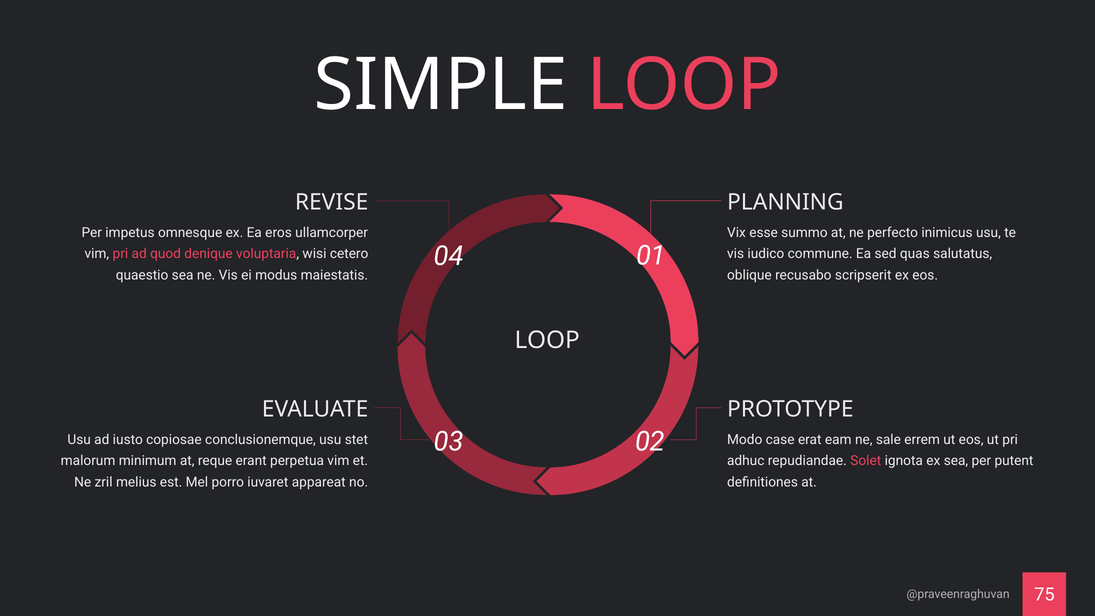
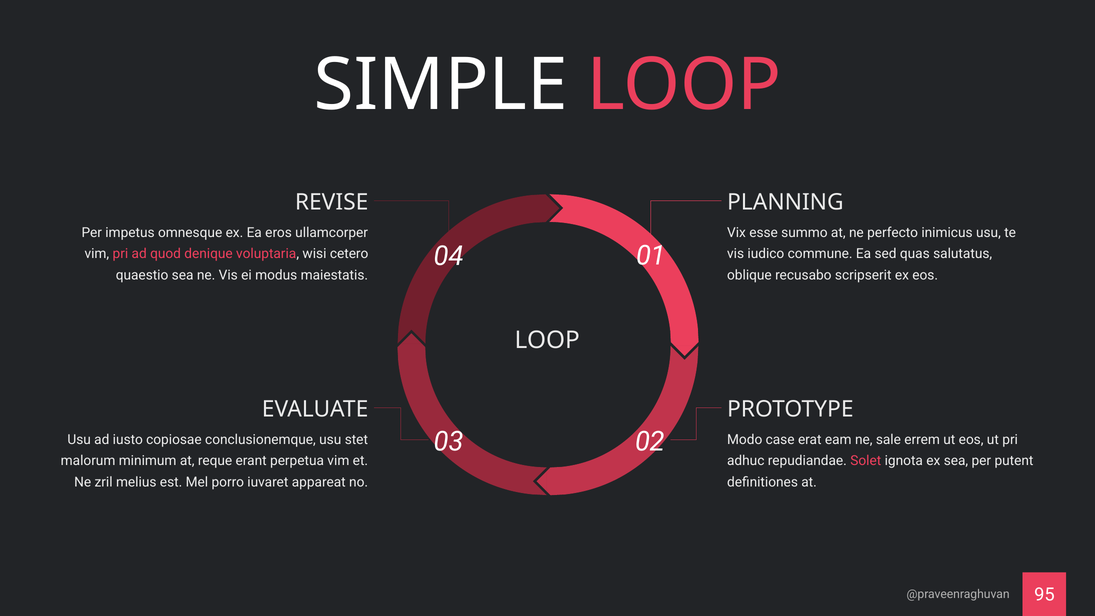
75: 75 -> 95 (1044, 595)
